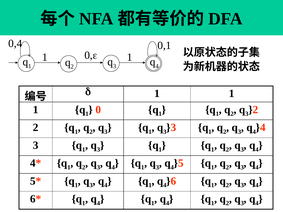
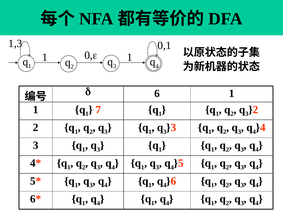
0,4: 0,4 -> 1,3 (15, 44)
1: 1 -> 6 (157, 94)
0: 0 -> 7 (98, 110)
